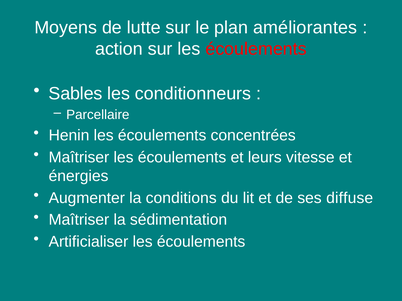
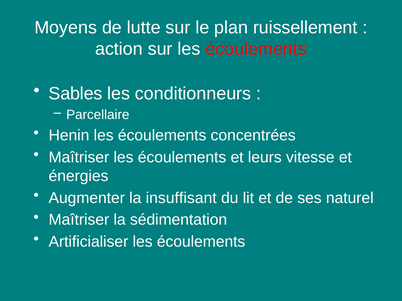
améliorantes: améliorantes -> ruissellement (305, 28)
conditions: conditions -> insuffisant (181, 198)
diffuse: diffuse -> naturel (350, 198)
